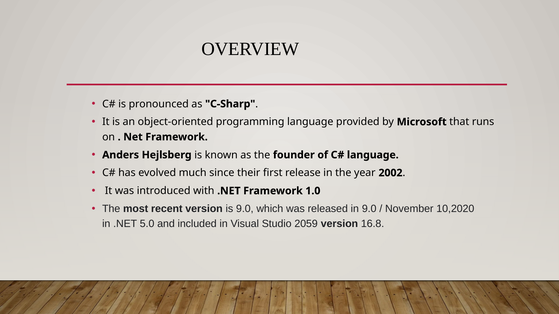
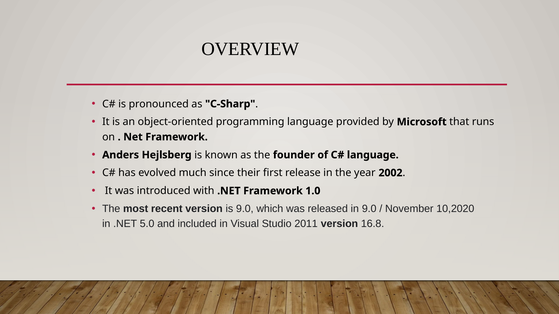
2059: 2059 -> 2011 (306, 224)
